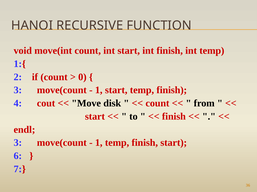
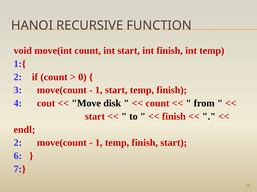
3: 3 -> 2 (18, 143)
